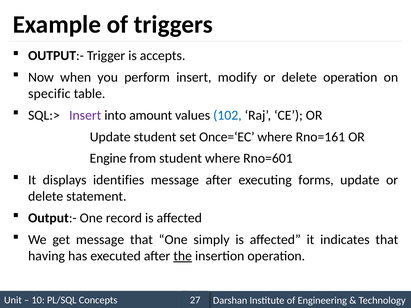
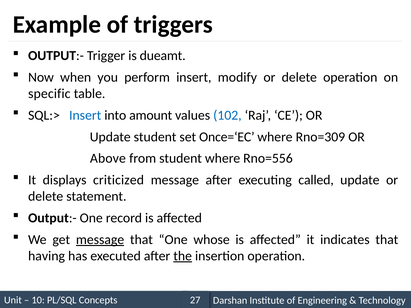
accepts: accepts -> dueamt (163, 56)
Insert colour: purple -> blue (85, 115)
Rno=161: Rno=161 -> Rno=309 (320, 137)
Engine: Engine -> Above (108, 159)
Rno=601: Rno=601 -> Rno=556 (268, 159)
identifies: identifies -> criticized (119, 180)
forms: forms -> called (316, 180)
message underline: none -> present (100, 240)
simply: simply -> whose (212, 240)
